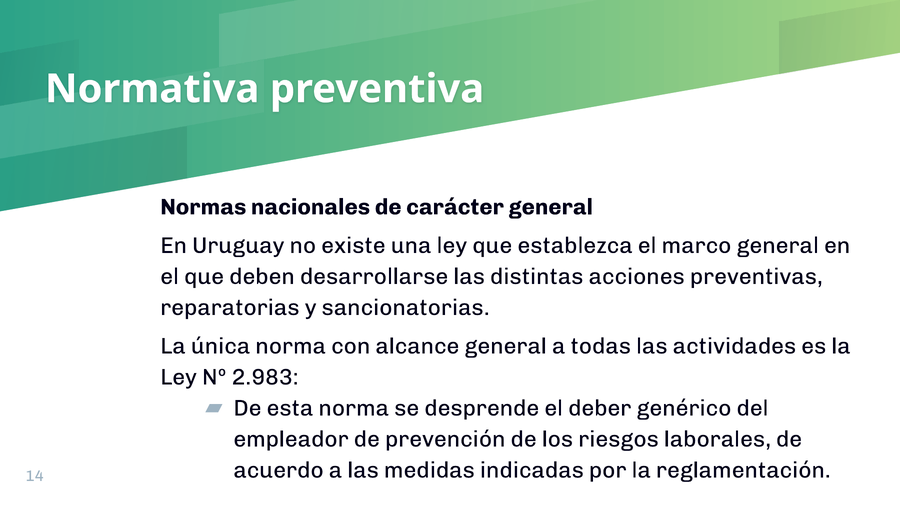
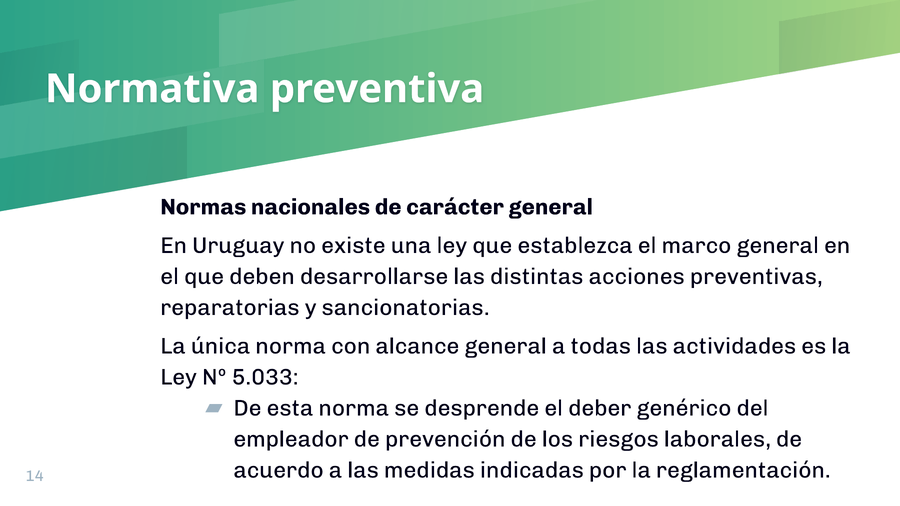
2.983: 2.983 -> 5.033 (265, 377)
